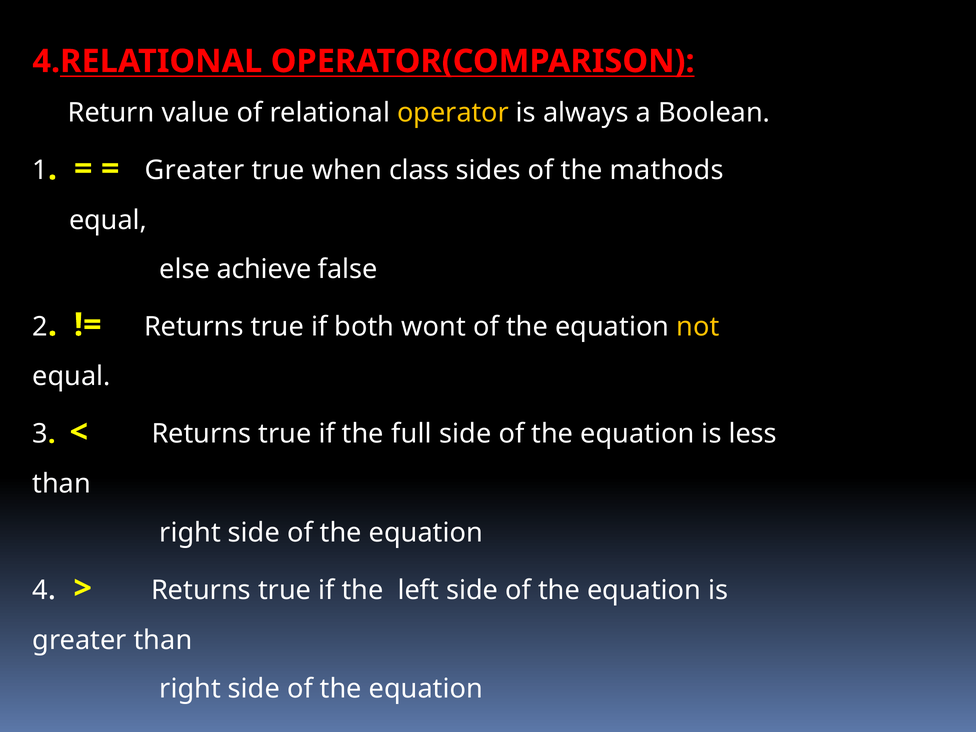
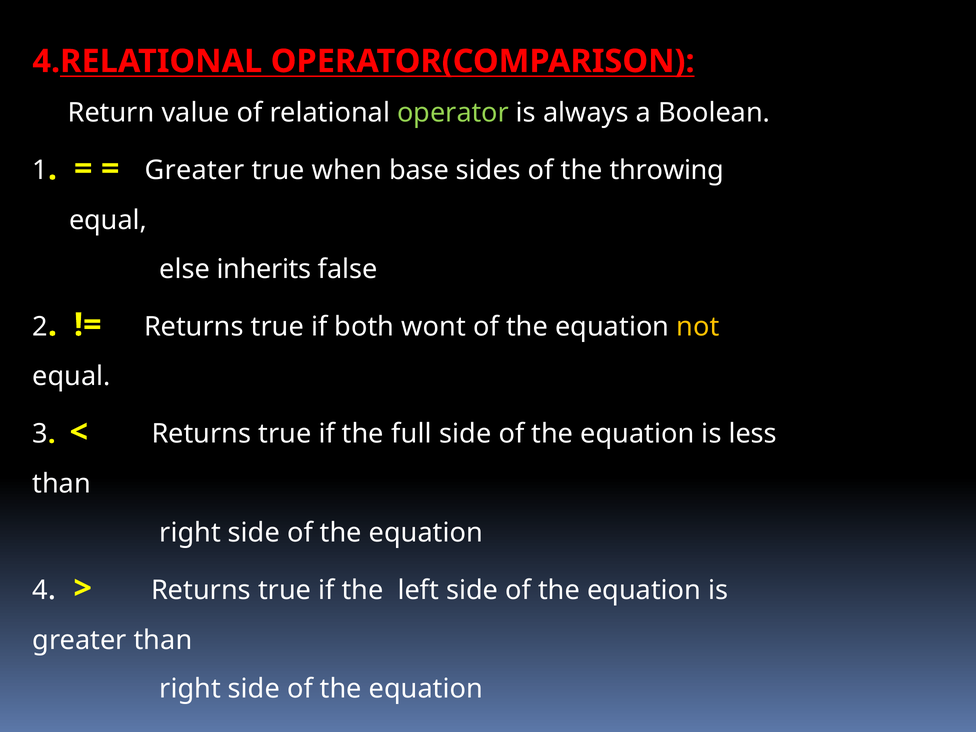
operator colour: yellow -> light green (453, 113)
class: class -> base (419, 170)
mathods: mathods -> throwing (667, 170)
achieve: achieve -> inherits (264, 269)
